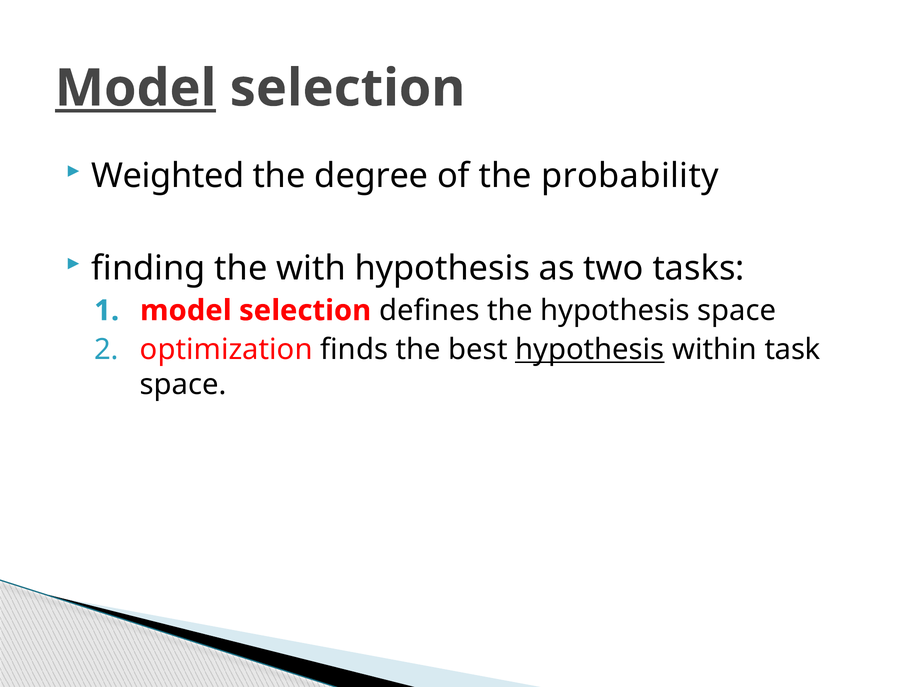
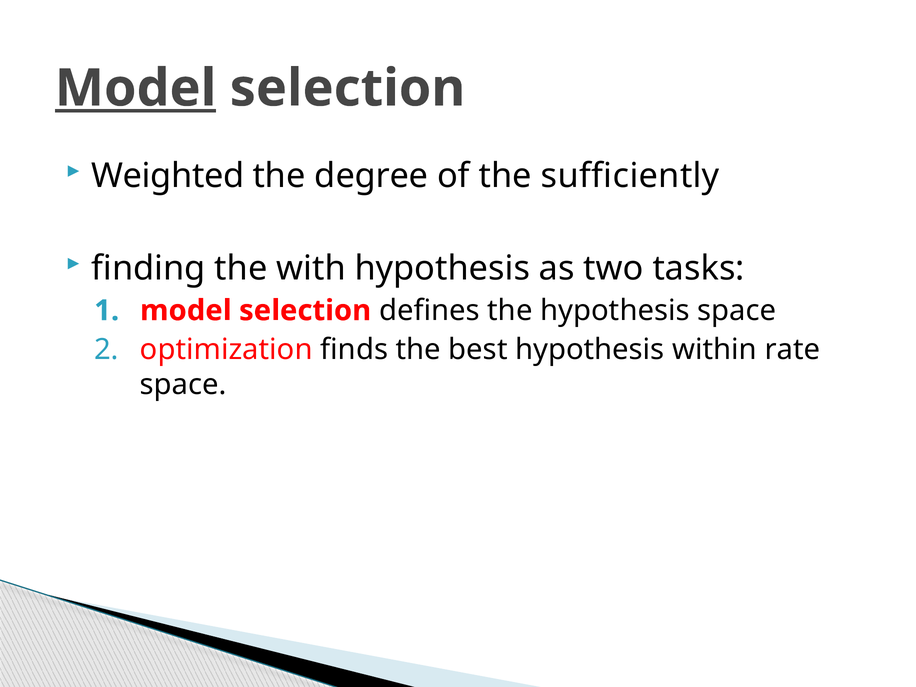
probability: probability -> sufficiently (630, 176)
hypothesis underline: present -> none (590, 350)
task: task -> rate (792, 350)
